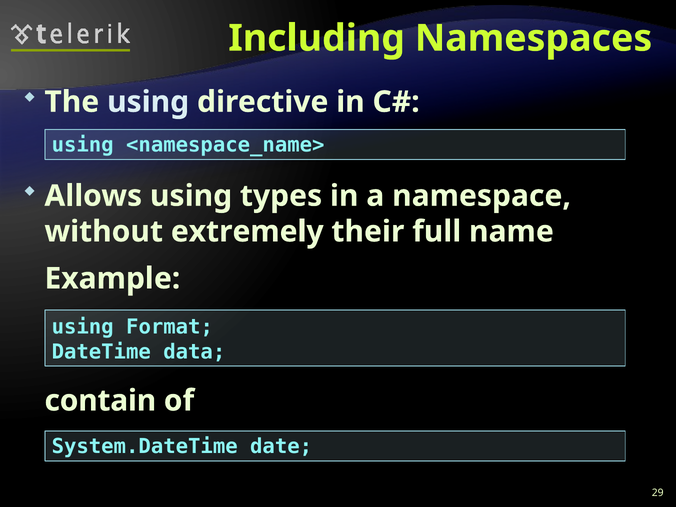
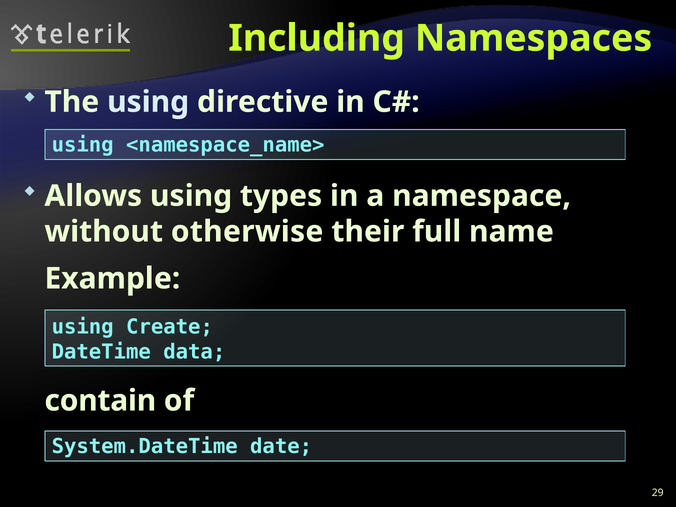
extremely: extremely -> otherwise (247, 232)
Format: Format -> Create (170, 327)
